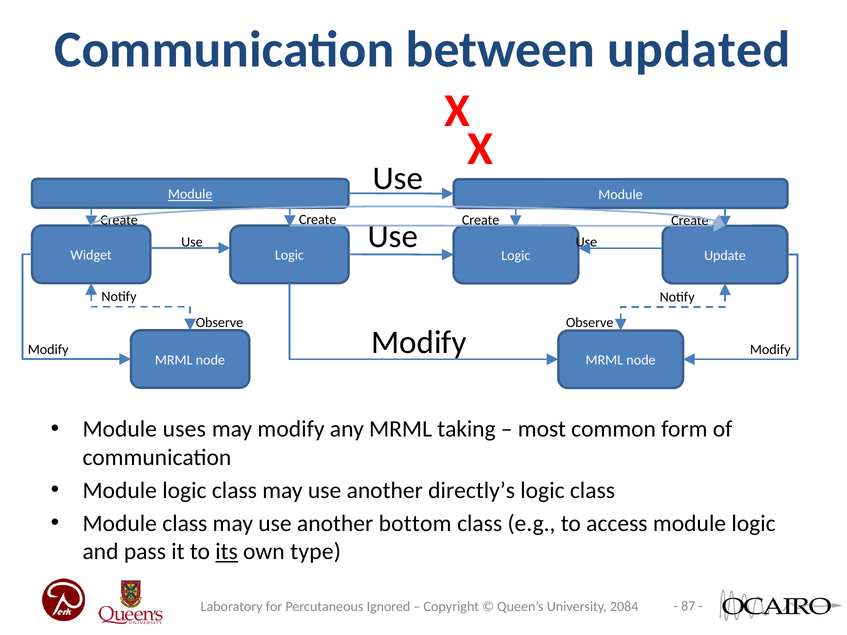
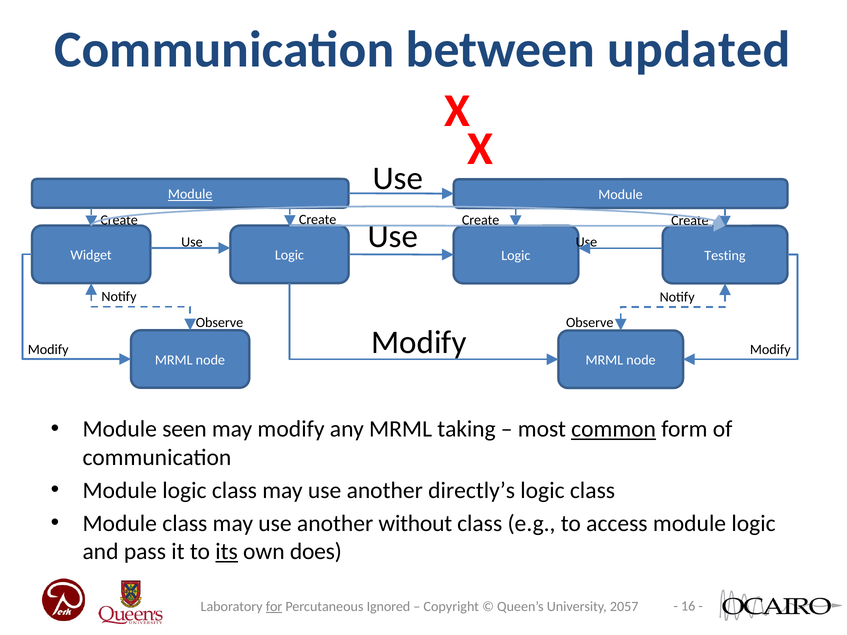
Update: Update -> Testing (725, 256)
uses: uses -> seen (184, 429)
common underline: none -> present (614, 429)
bottom: bottom -> without (415, 524)
type: type -> does (316, 552)
87: 87 -> 16 (688, 607)
for underline: none -> present (274, 607)
2084: 2084 -> 2057 (624, 607)
